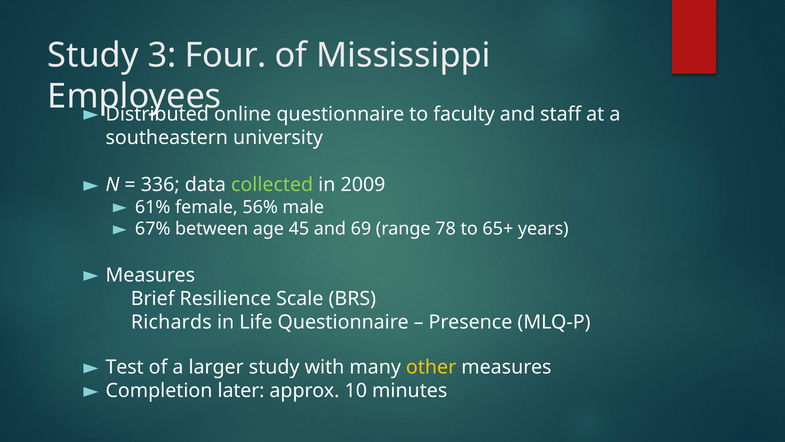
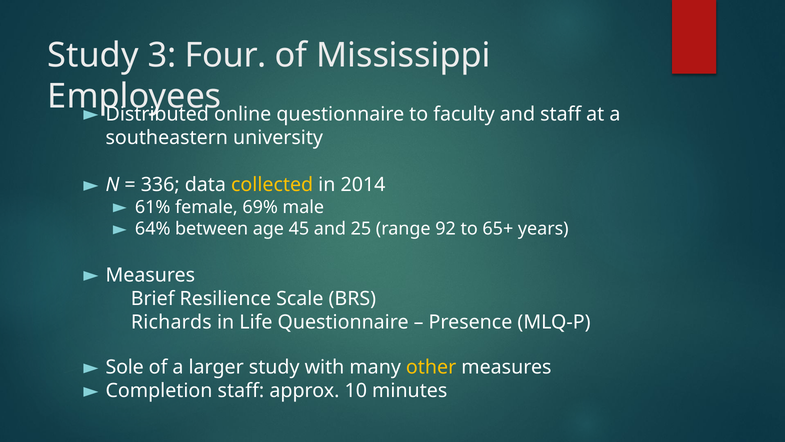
collected colour: light green -> yellow (272, 185)
2009: 2009 -> 2014 (363, 185)
56%: 56% -> 69% (260, 207)
67%: 67% -> 64% (153, 229)
69: 69 -> 25 (361, 229)
78: 78 -> 92 (446, 229)
Test: Test -> Sole (125, 367)
Completion later: later -> staff (241, 391)
